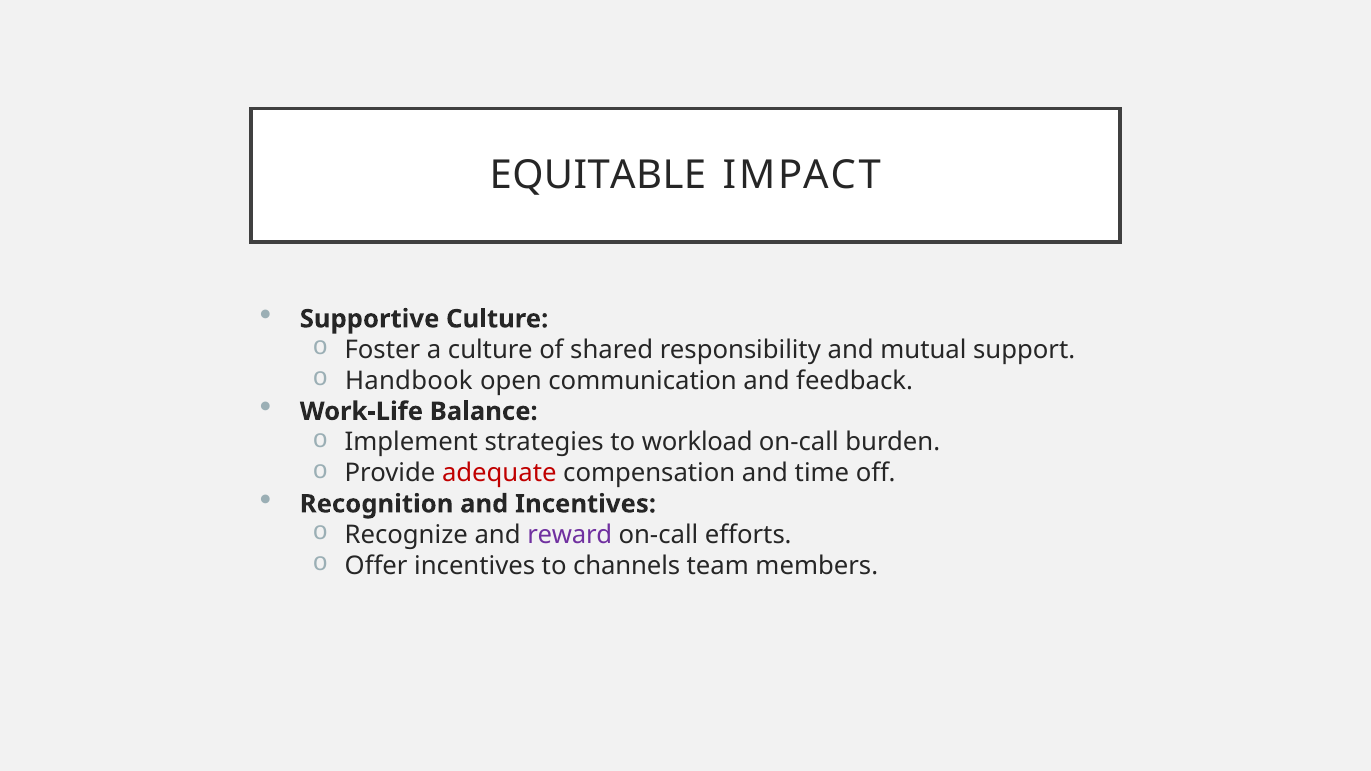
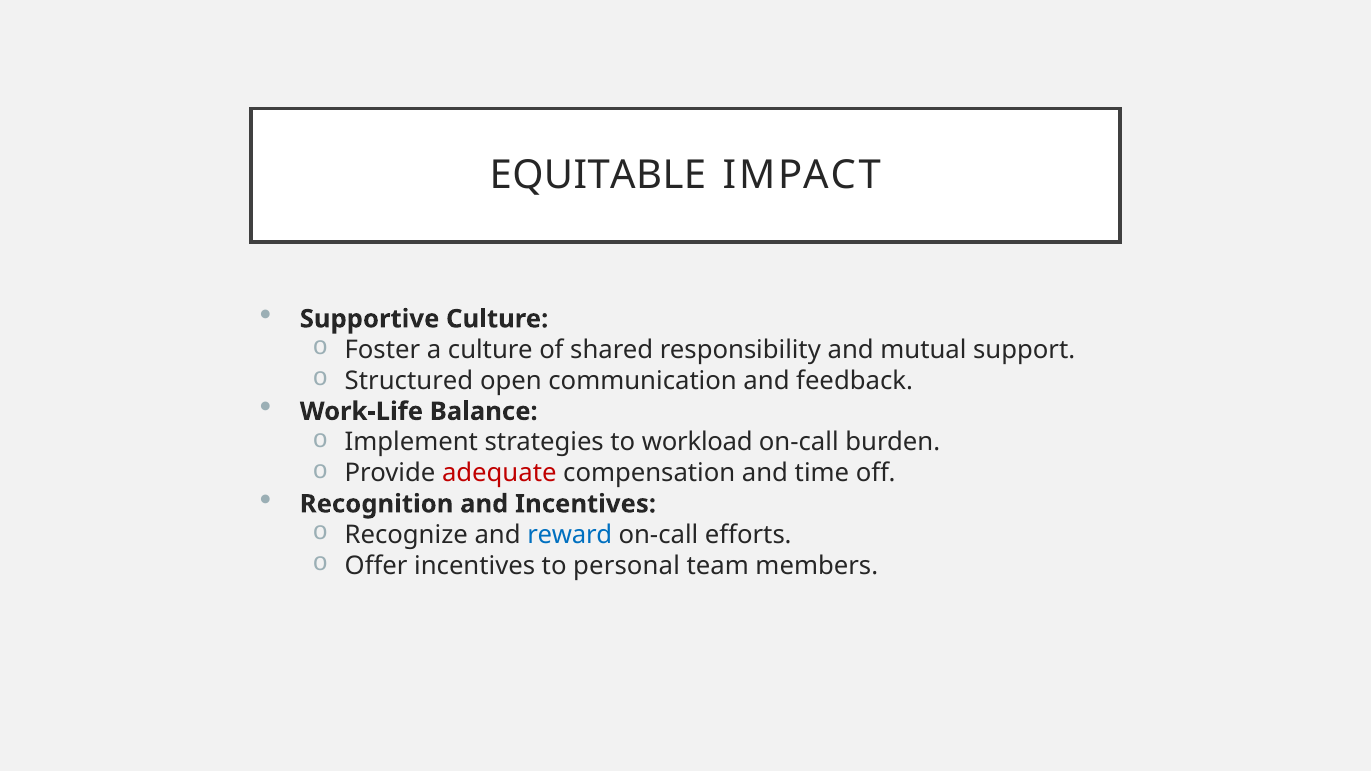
Handbook: Handbook -> Structured (409, 381)
reward colour: purple -> blue (570, 535)
channels: channels -> personal (627, 566)
